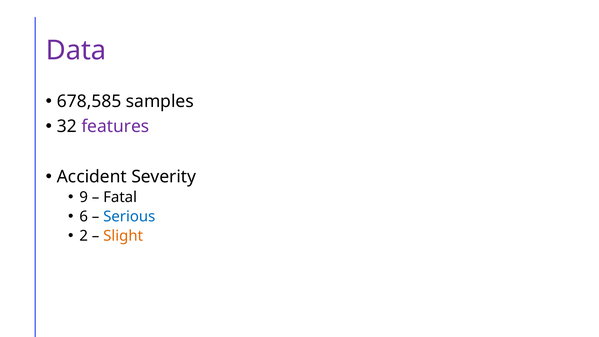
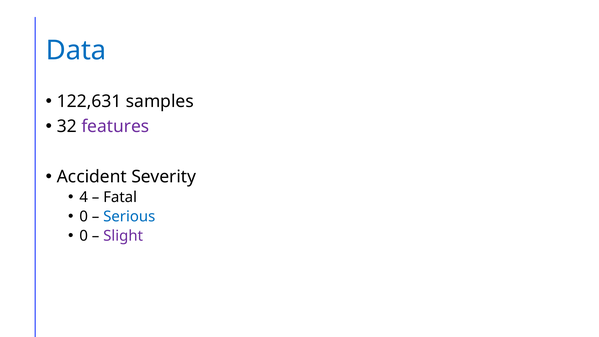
Data colour: purple -> blue (76, 50)
678,585: 678,585 -> 122,631 (89, 101)
9: 9 -> 4 (84, 197)
6: 6 -> 0 (84, 217)
2: 2 -> 0 (84, 236)
Slight colour: orange -> purple (123, 236)
